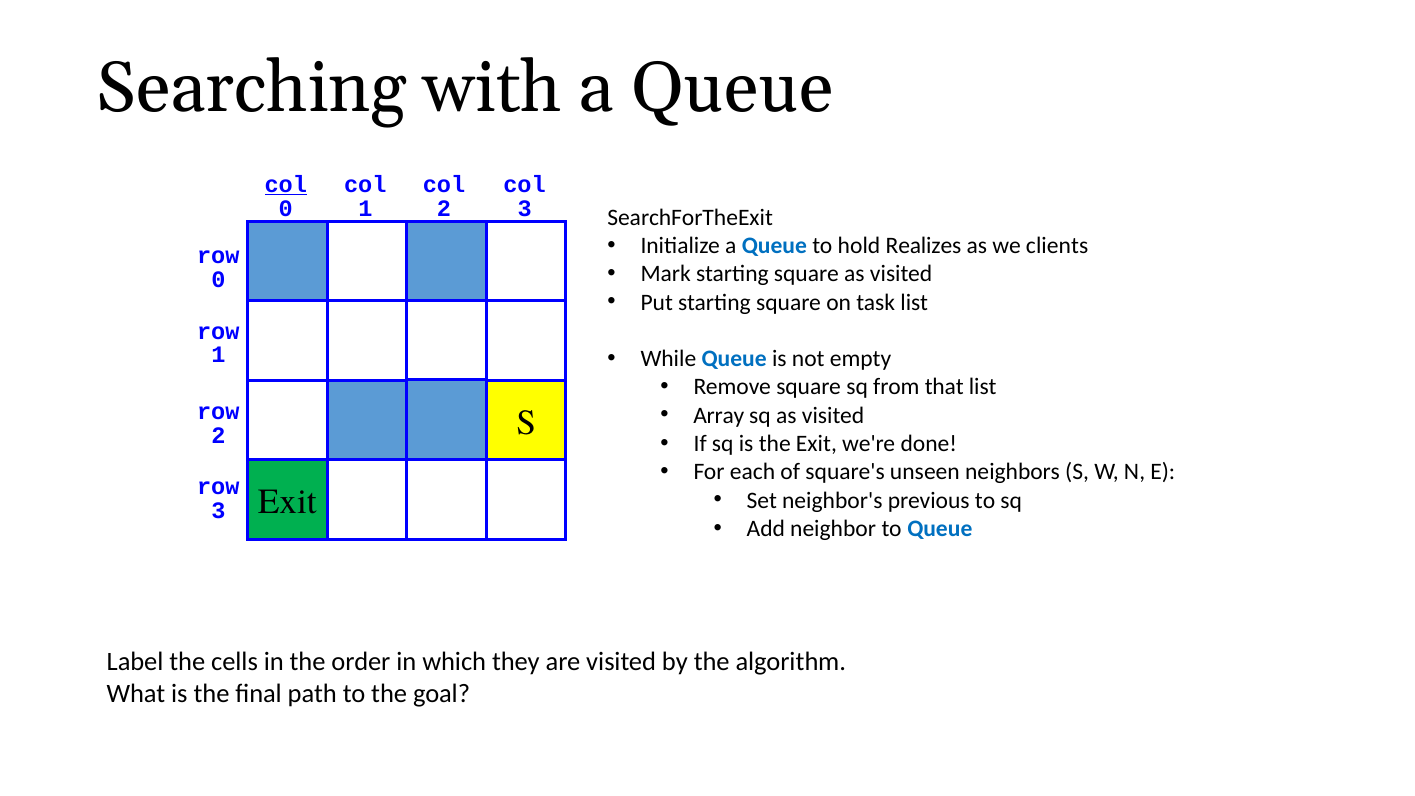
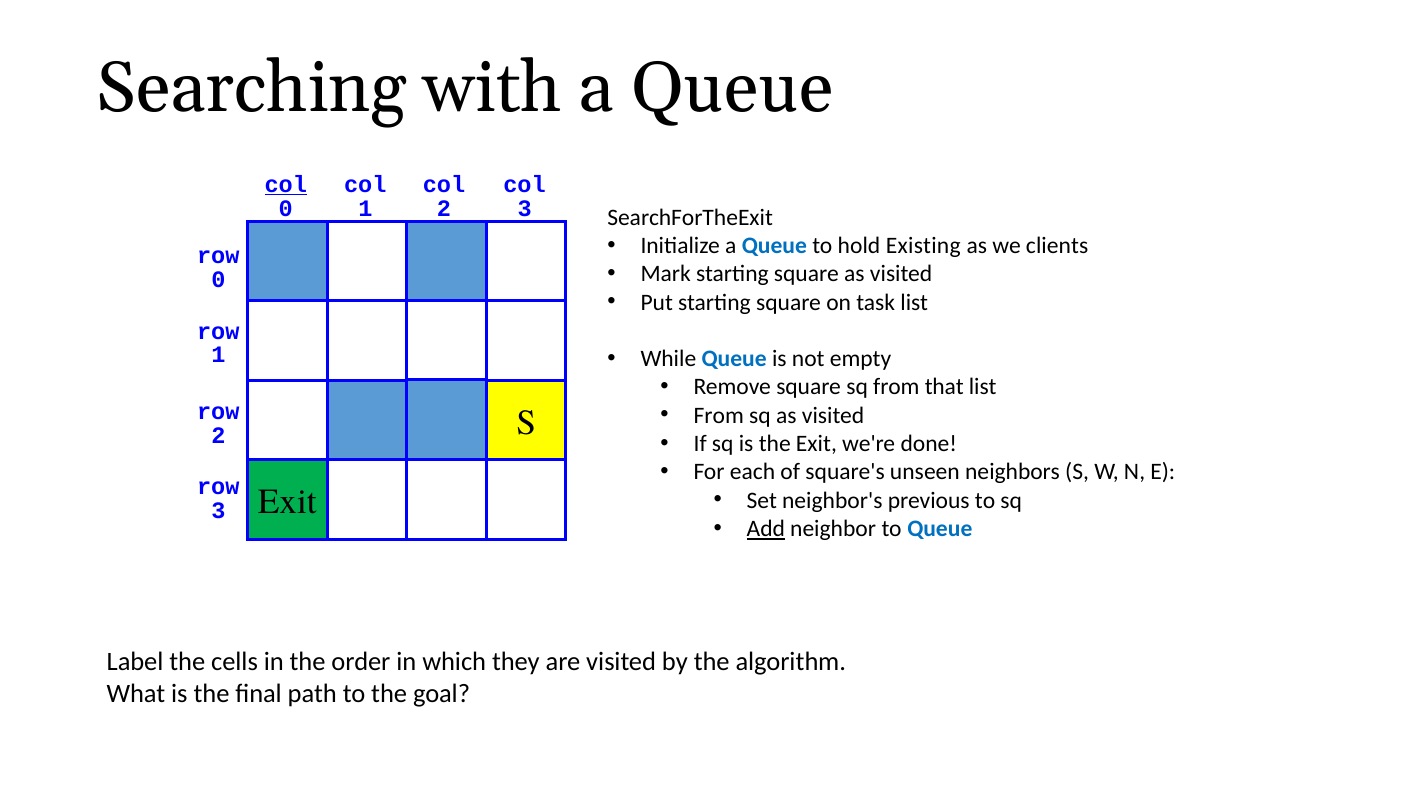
Realizes: Realizes -> Existing (923, 246)
Array: Array -> From (719, 415)
Add underline: none -> present (766, 529)
